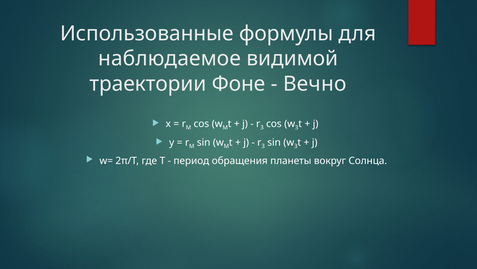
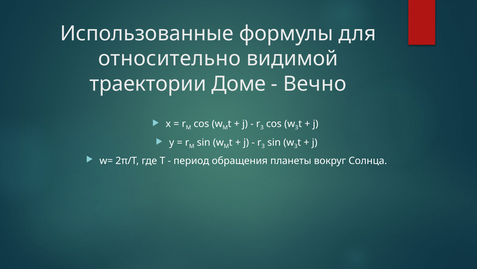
наблюдаемое: наблюдаемое -> относительно (169, 59)
Фоне: Фоне -> Доме (239, 84)
